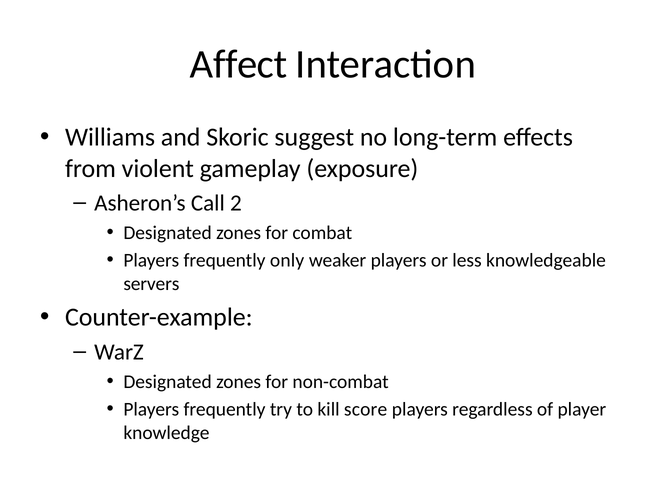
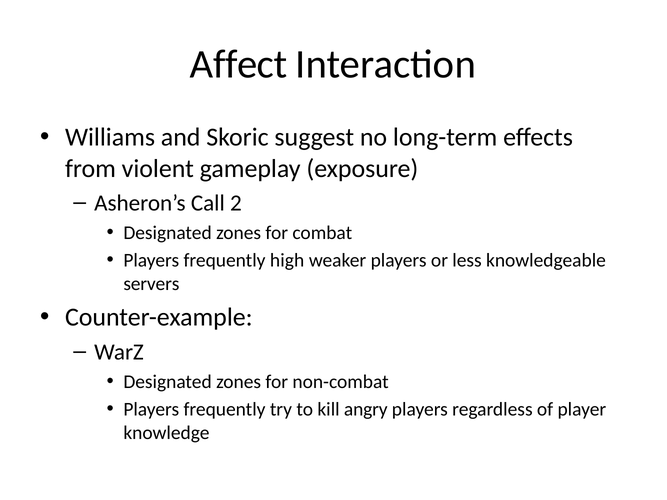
only: only -> high (287, 261)
score: score -> angry (366, 410)
